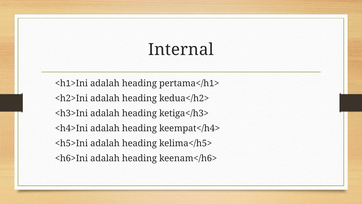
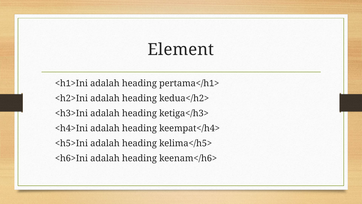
Internal: Internal -> Element (181, 50)
